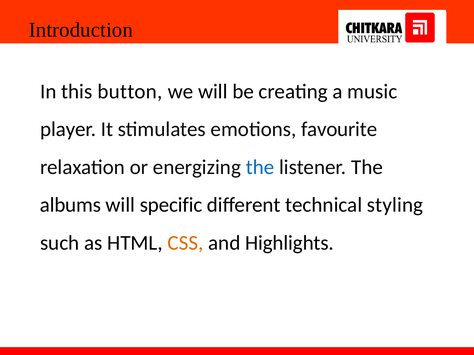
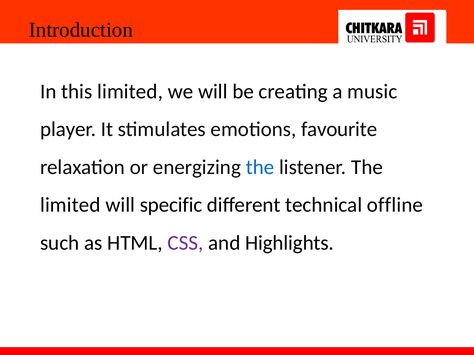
this button: button -> limited (130, 92)
albums: albums -> limited (70, 205)
styling: styling -> offline (395, 205)
CSS colour: orange -> purple (186, 243)
